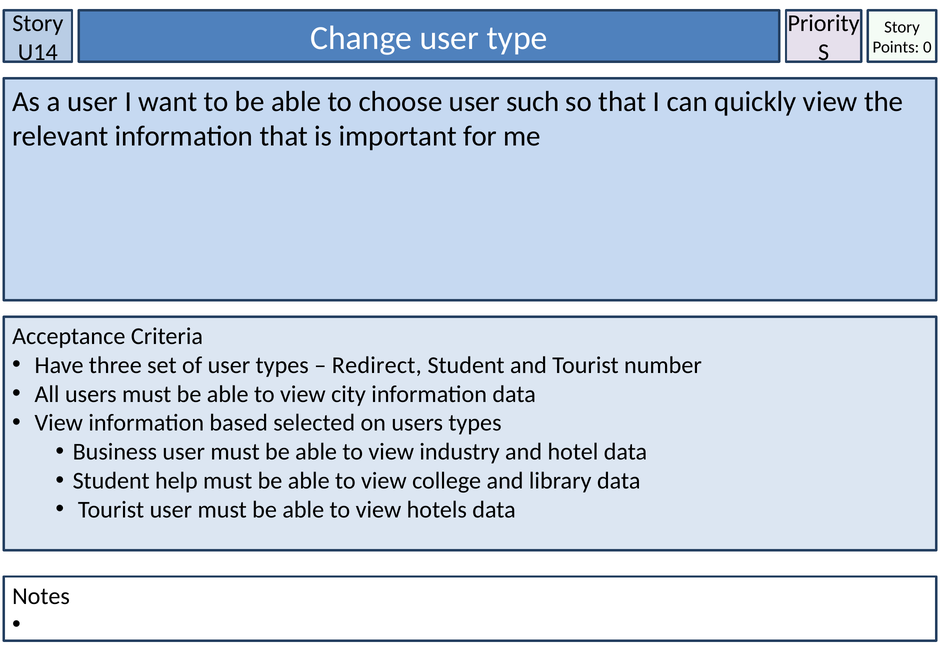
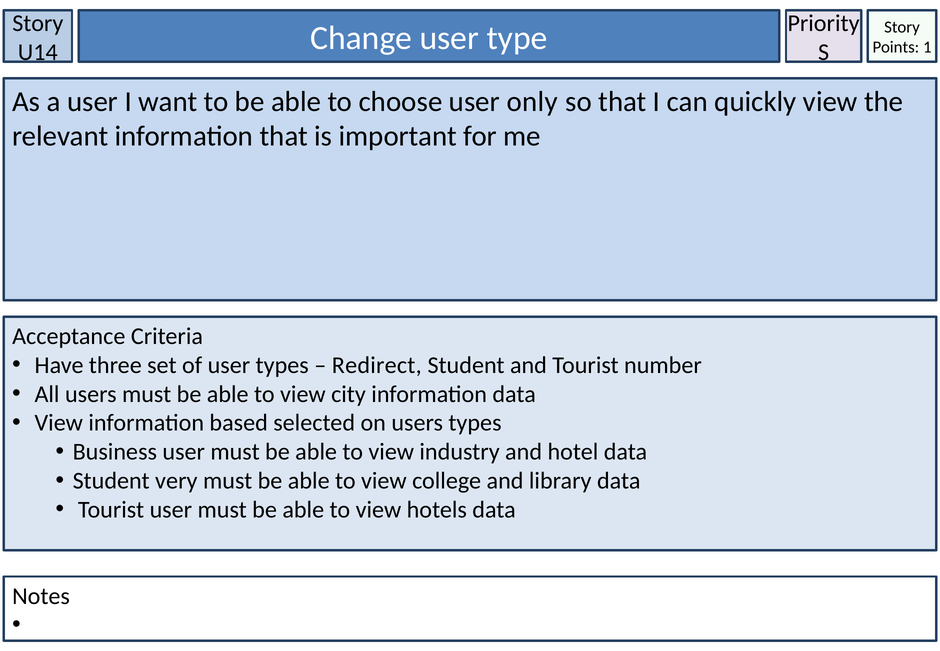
0: 0 -> 1 (927, 47)
such: such -> only (532, 102)
help: help -> very (176, 481)
